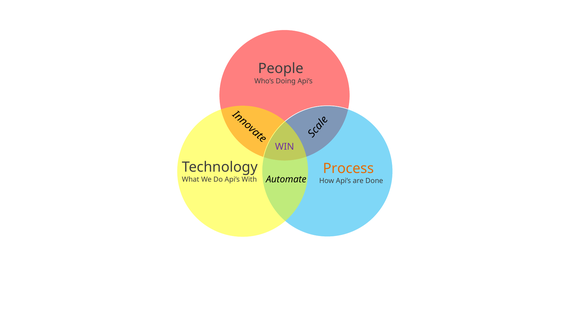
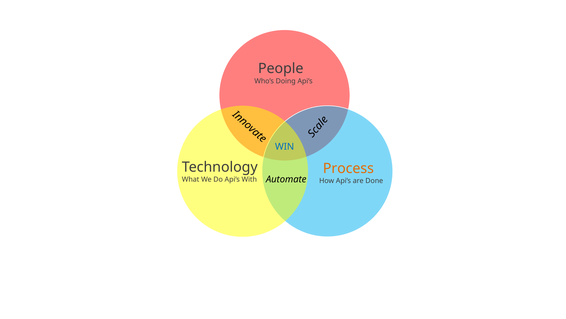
WIN colour: purple -> blue (285, 146)
